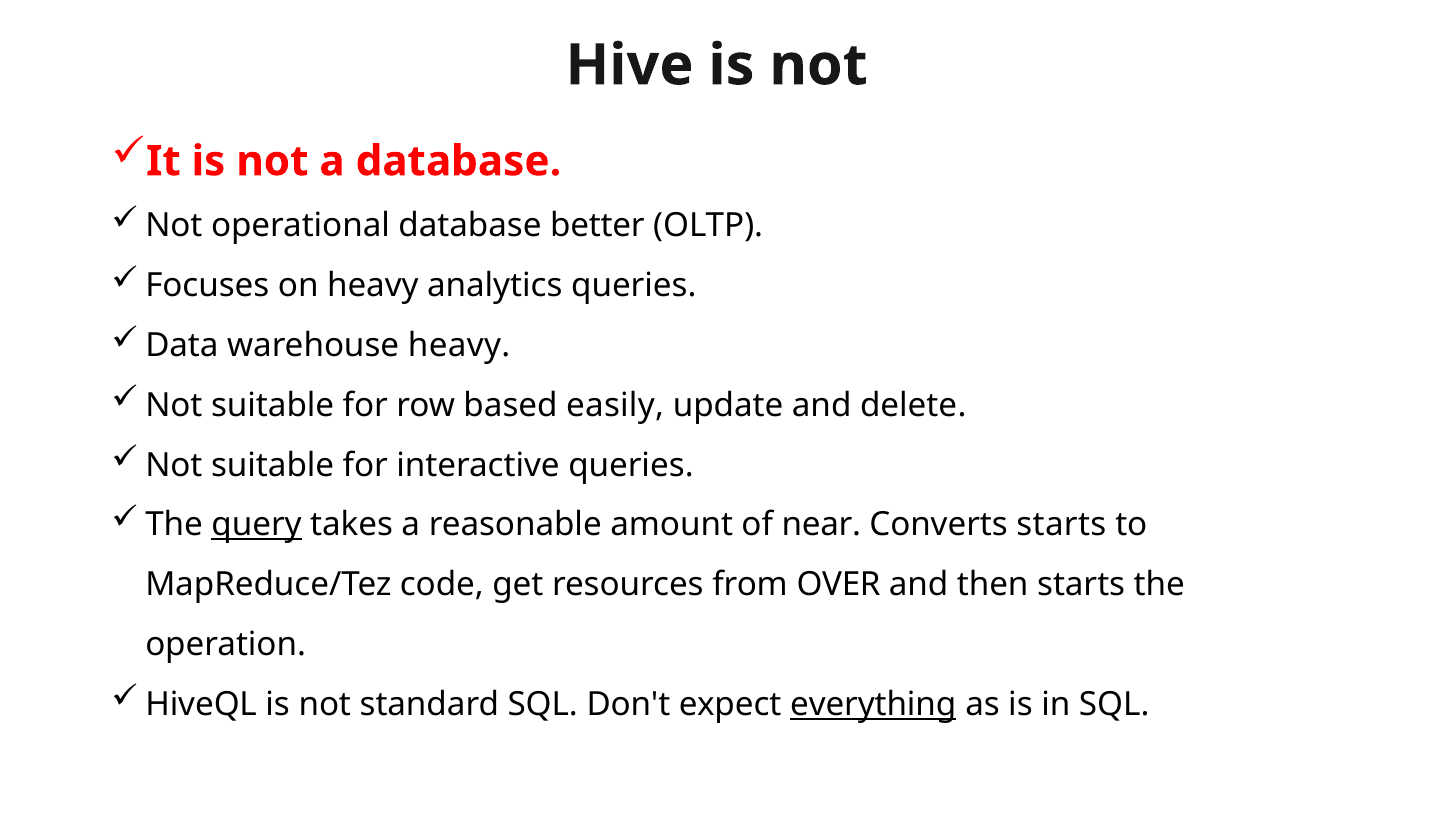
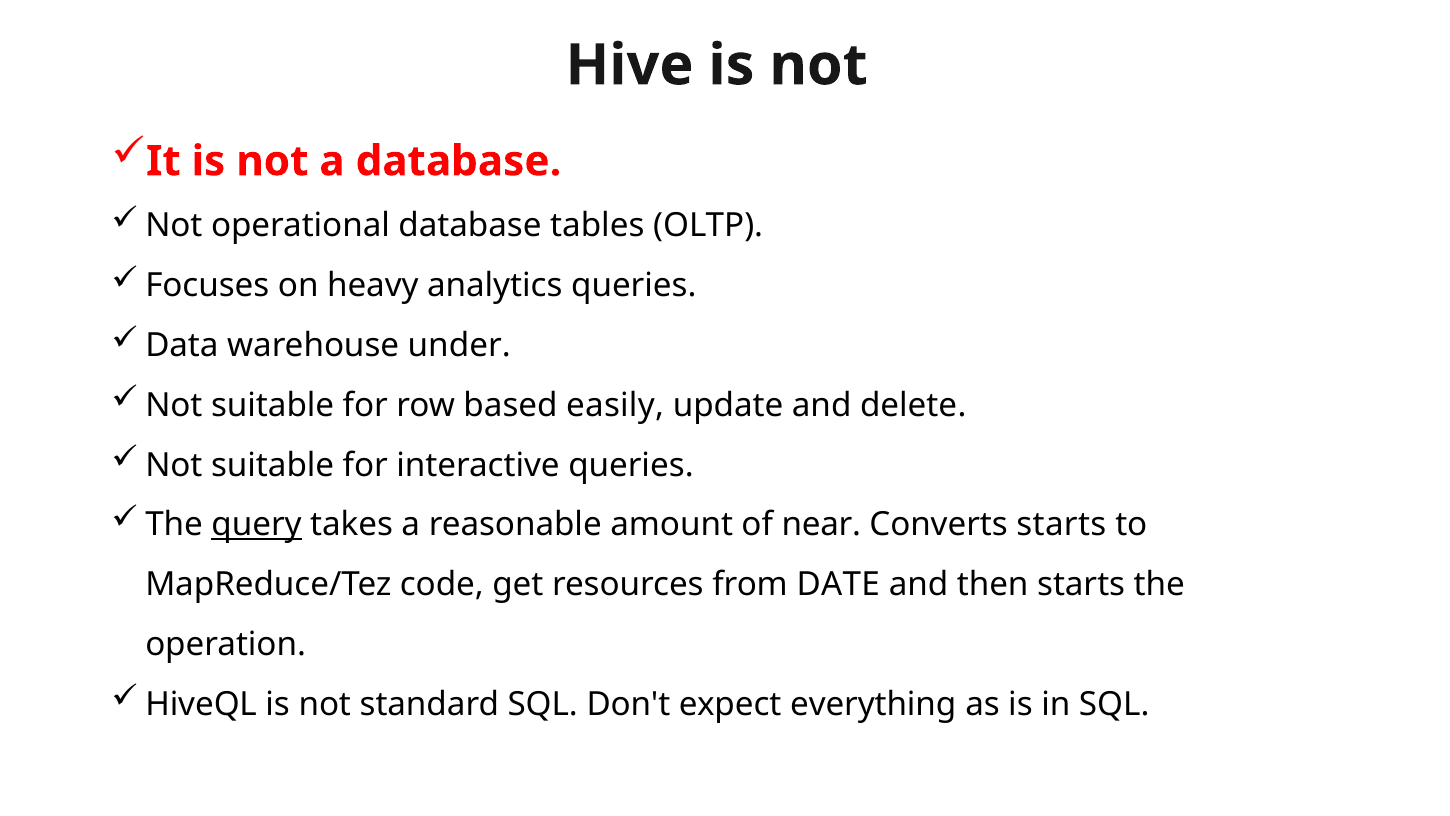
better: better -> tables (597, 226)
warehouse heavy: heavy -> under (459, 345)
OVER: OVER -> DATE (838, 584)
everything underline: present -> none (873, 704)
